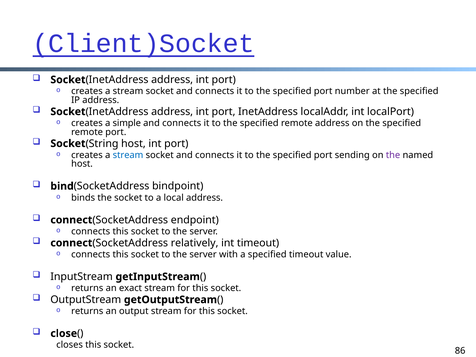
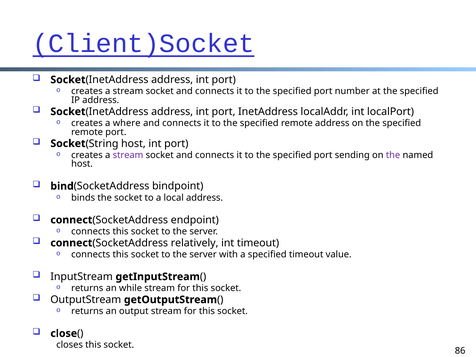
simple: simple -> where (127, 123)
stream colour: blue -> purple (128, 155)
exact: exact -> while (131, 288)
